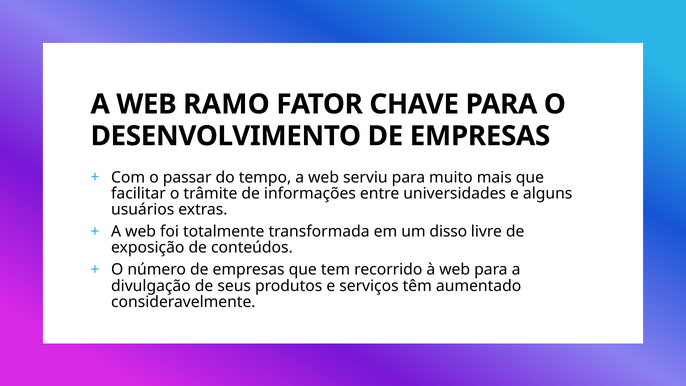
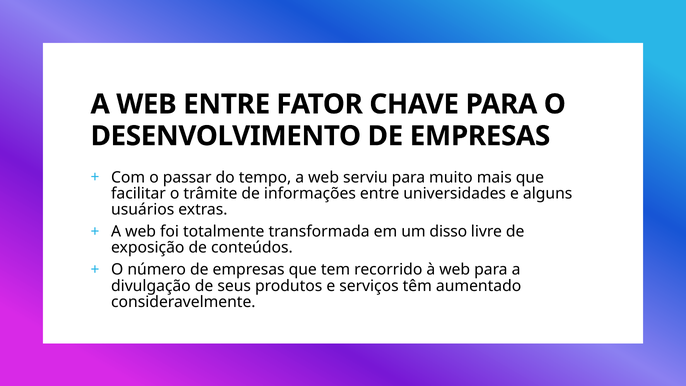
WEB RAMO: RAMO -> ENTRE (227, 104)
